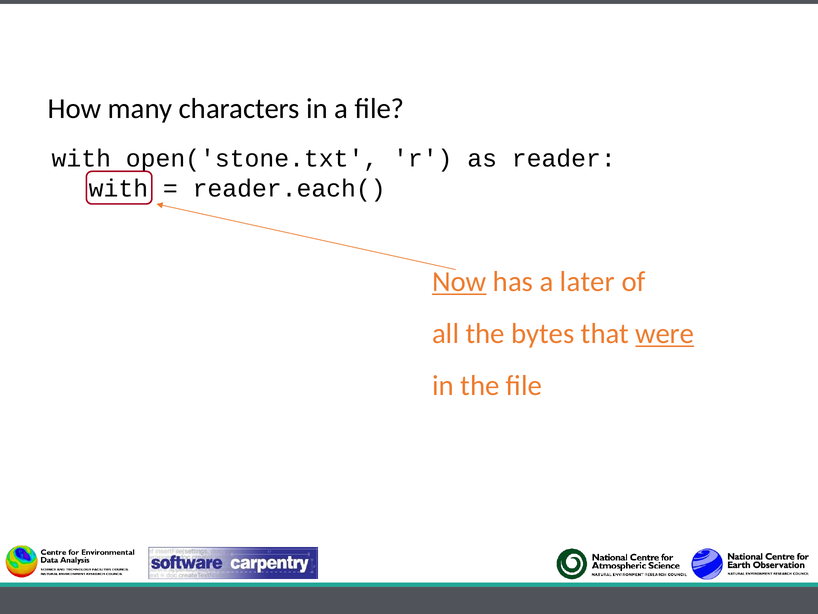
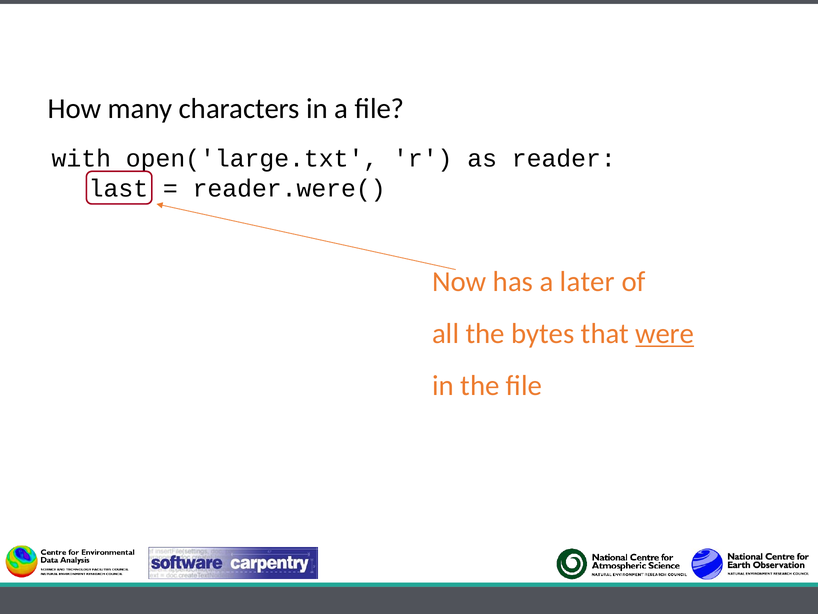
open('stone.txt: open('stone.txt -> open('large.txt (252, 159)
with: with -> last (118, 188)
reader.each(: reader.each( -> reader.were( (289, 188)
Now underline: present -> none (459, 282)
